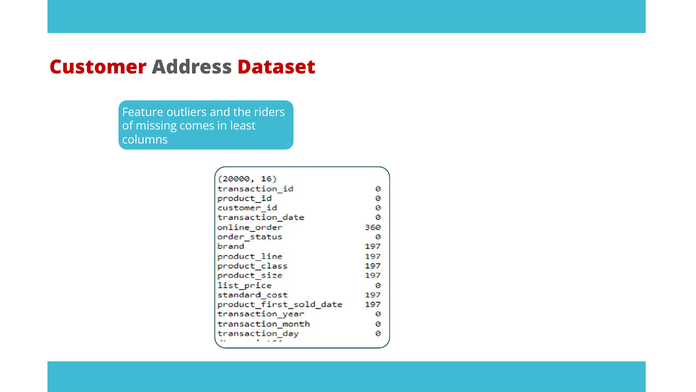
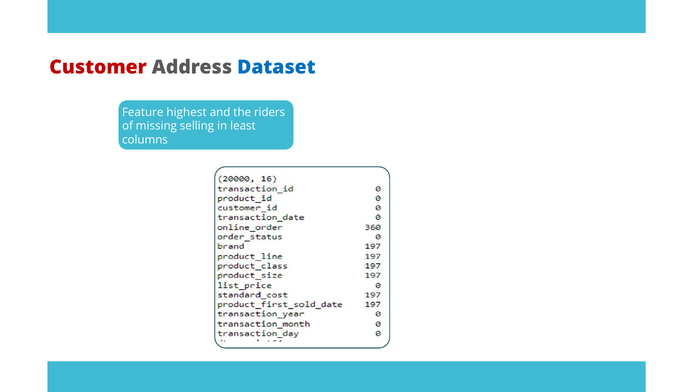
Dataset colour: red -> blue (276, 67)
outliers: outliers -> highest (187, 112)
comes: comes -> selling (197, 126)
